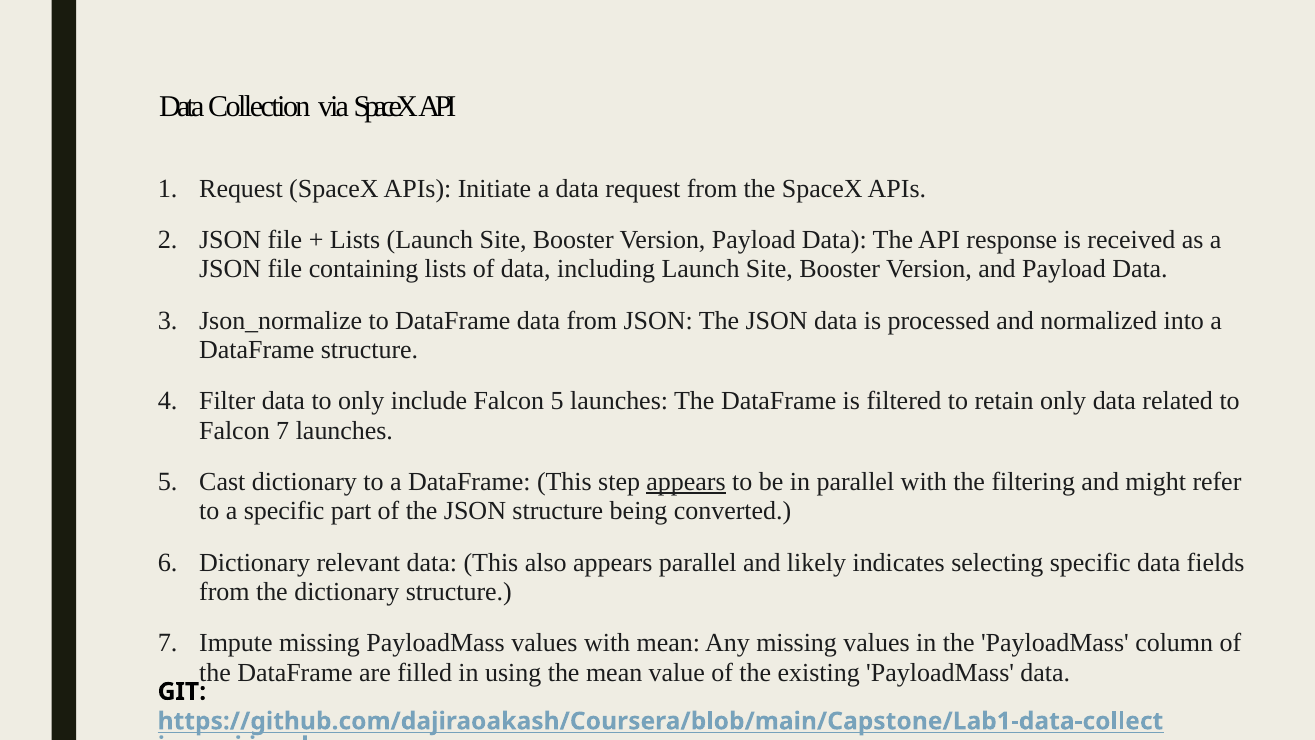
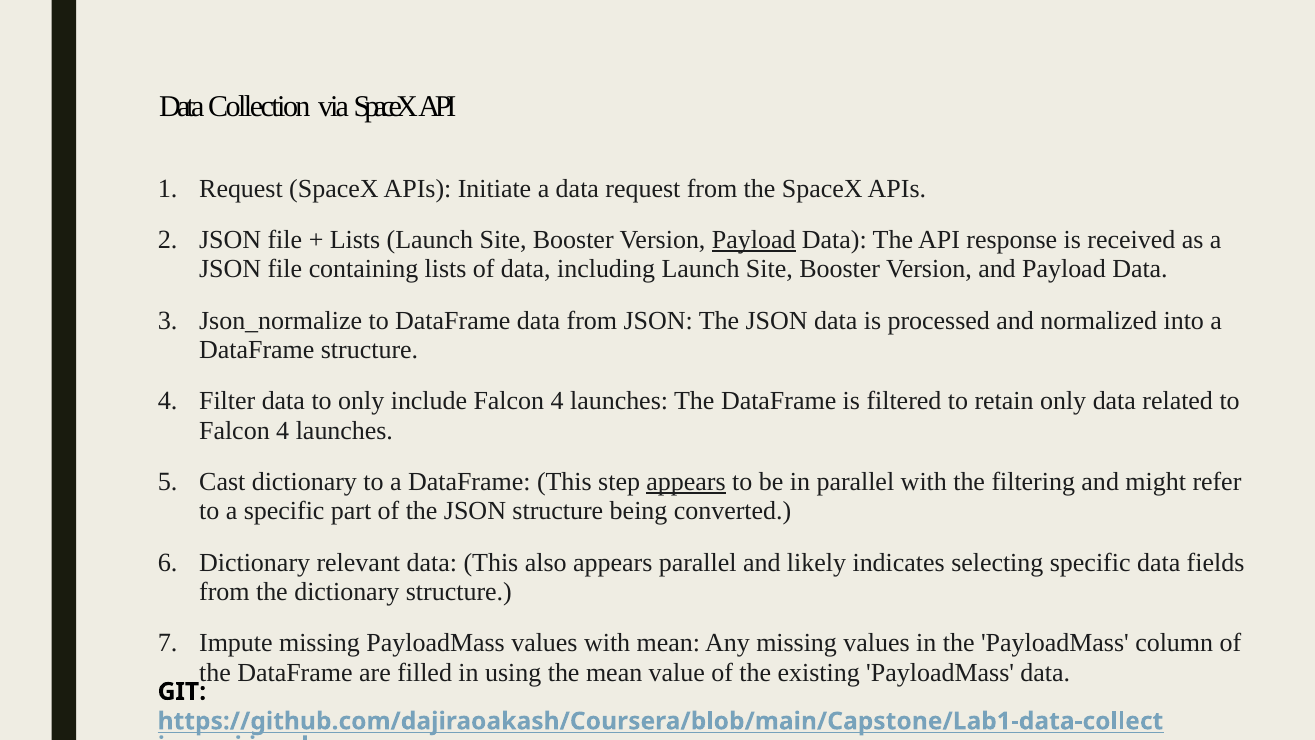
Payload underline: none -> present (754, 240)
include Falcon 5: 5 -> 4 (557, 401)
7: 7 -> 4 (283, 430)
